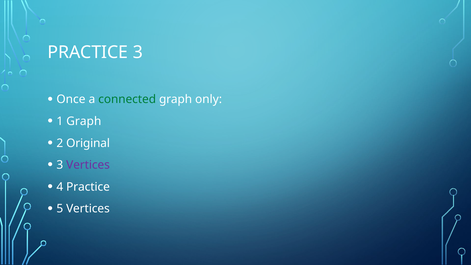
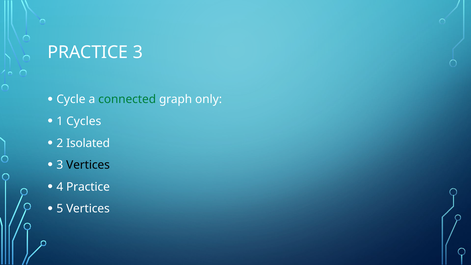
Once: Once -> Cycle (71, 99)
1 Graph: Graph -> Cycles (84, 121)
Original: Original -> Isolated (88, 143)
Vertices colour: purple -> black (88, 165)
